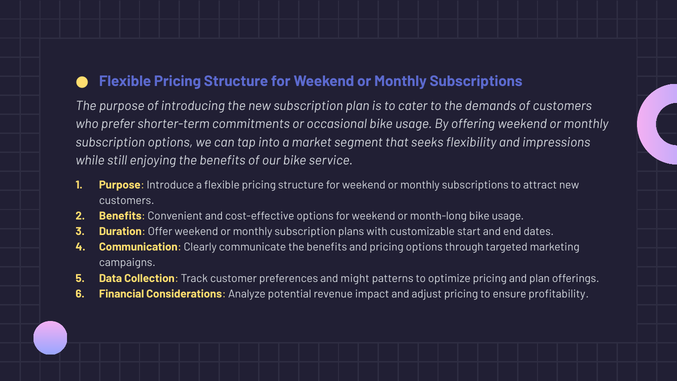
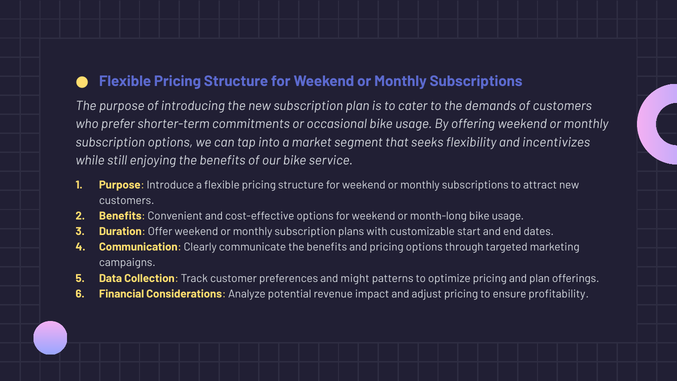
impressions: impressions -> incentivizes (556, 142)
